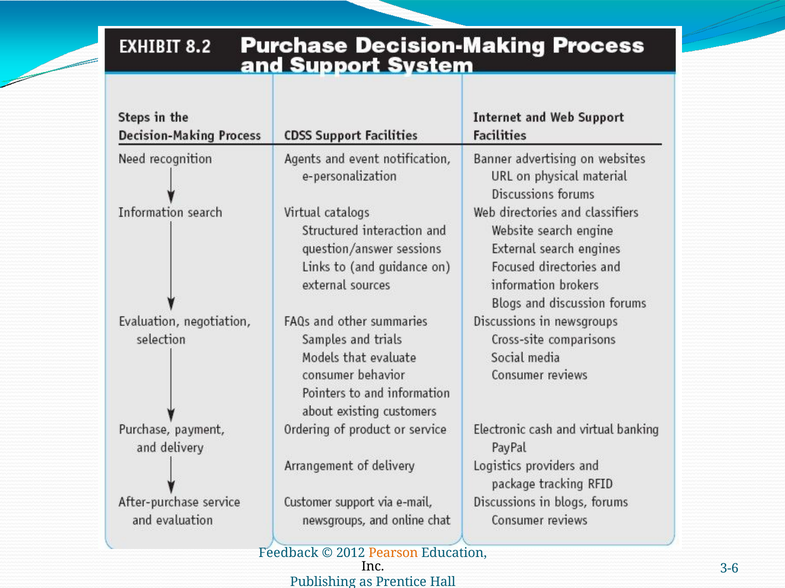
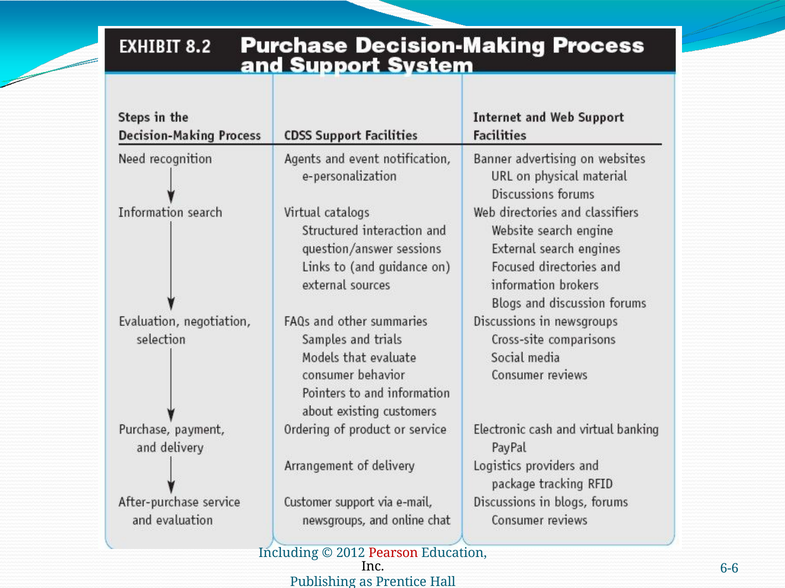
Feedback: Feedback -> Including (288, 554)
Pearson colour: orange -> red (393, 554)
3-6: 3-6 -> 6-6 (729, 569)
